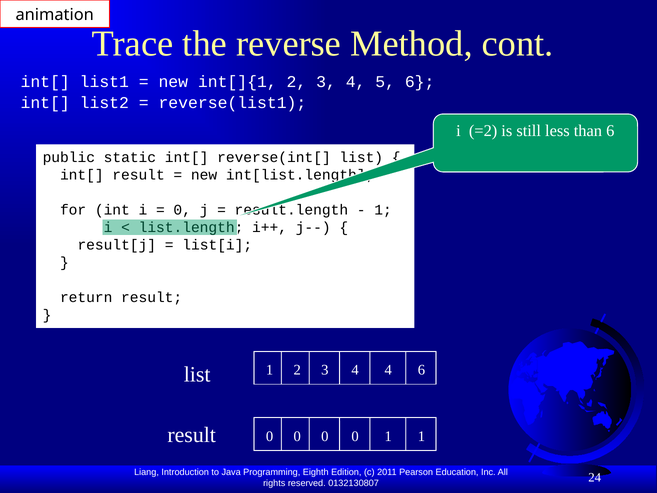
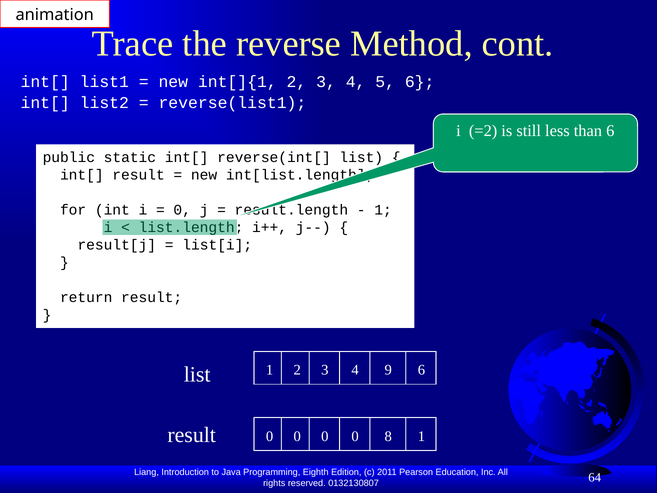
4 4: 4 -> 9 (388, 370)
0 1: 1 -> 8 (388, 436)
24: 24 -> 64 (595, 477)
